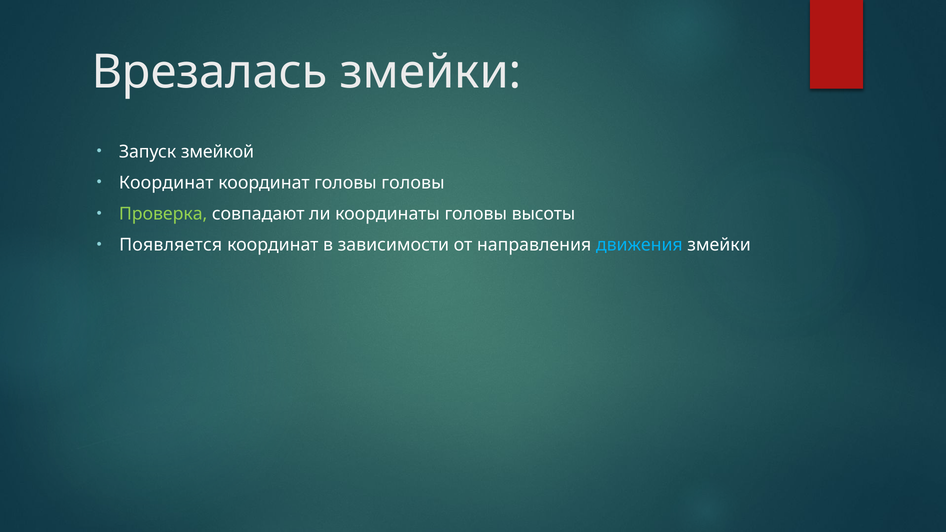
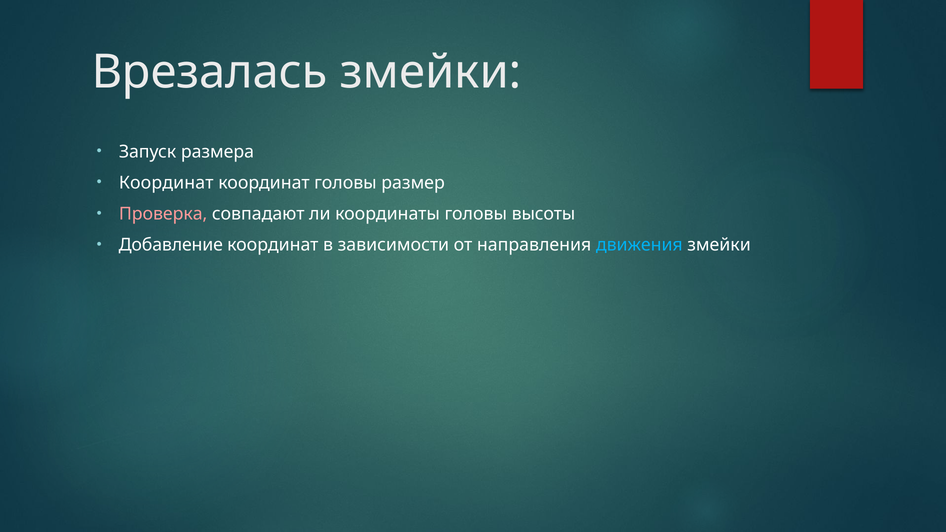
змейкой: змейкой -> размера (217, 152)
головы головы: головы -> размер (413, 183)
Проверка colour: light green -> pink (163, 214)
Появляется: Появляется -> Добавление (171, 245)
